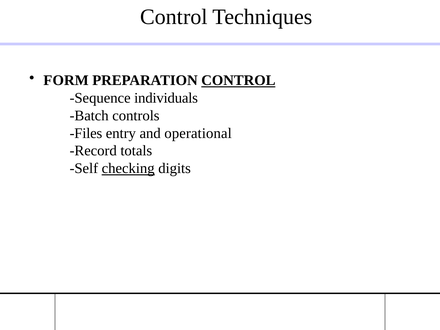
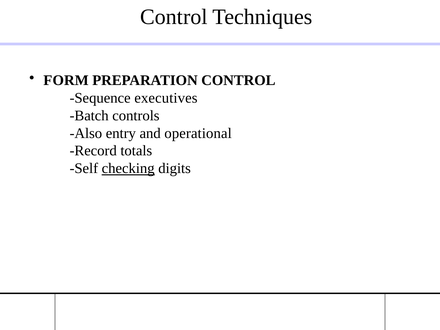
CONTROL underline: present -> none (238, 80)
individuals: individuals -> executives (166, 98)
Files: Files -> Also (86, 133)
